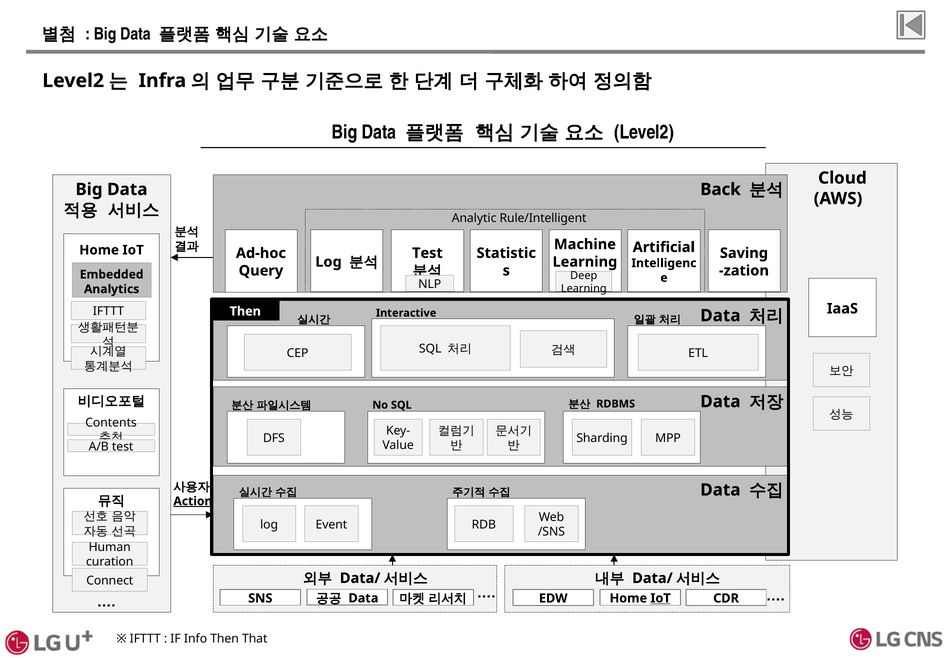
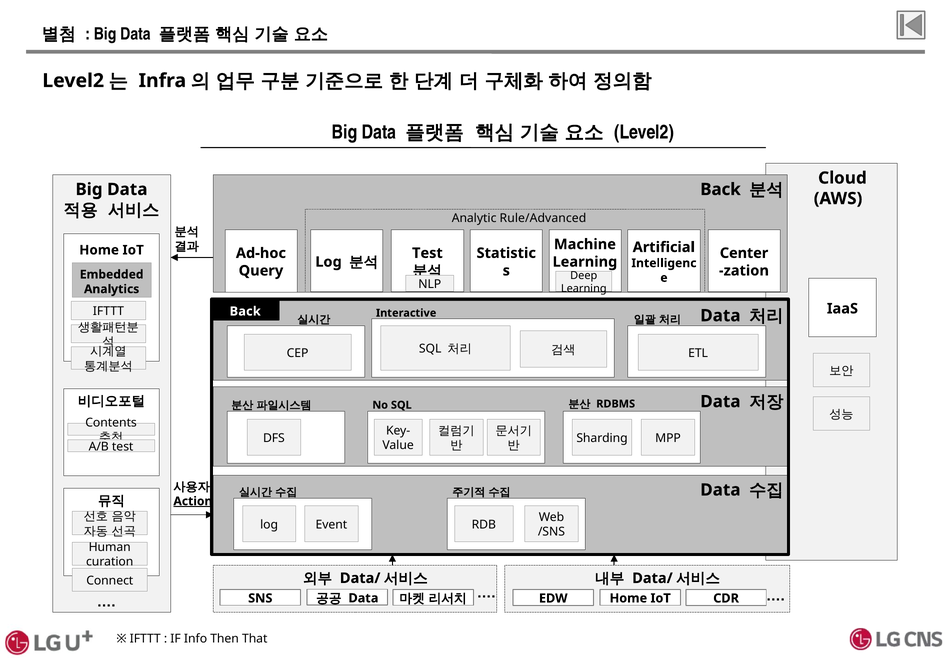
Rule/Intelligent: Rule/Intelligent -> Rule/Advanced (543, 218)
Saving: Saving -> Center (744, 253)
Then: Then -> Back (245, 312)
IoT underline: present -> none (661, 599)
